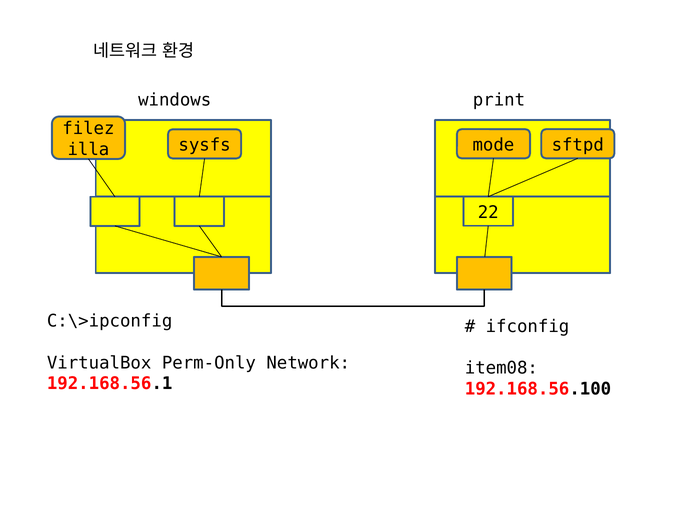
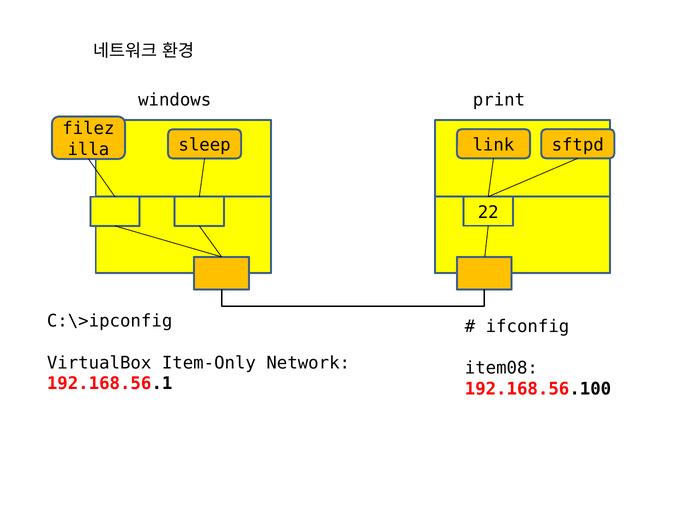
mode: mode -> link (493, 145)
sysfs: sysfs -> sleep (205, 145)
Perm-Only: Perm-Only -> Item-Only (209, 363)
